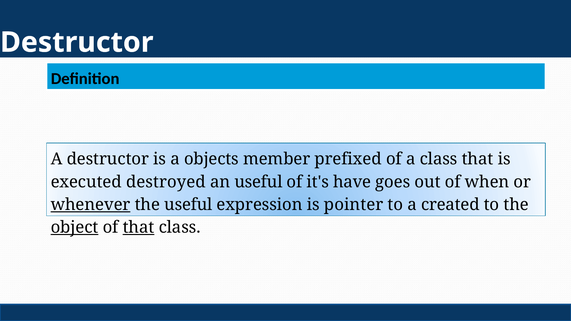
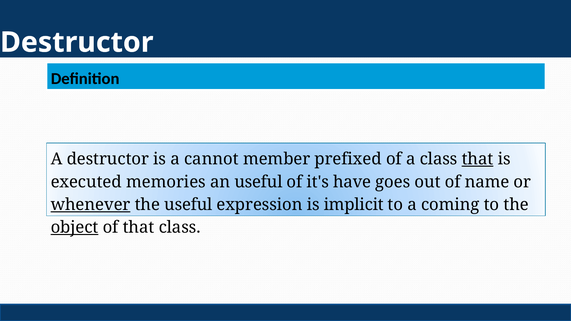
objects: objects -> cannot (211, 159)
that underline: none -> present (478, 159)
destroyed: destroyed -> memories (166, 182)
when: when -> name (487, 182)
pointer: pointer -> implicit (354, 205)
created: created -> coming (450, 205)
that underline: present -> none (139, 228)
